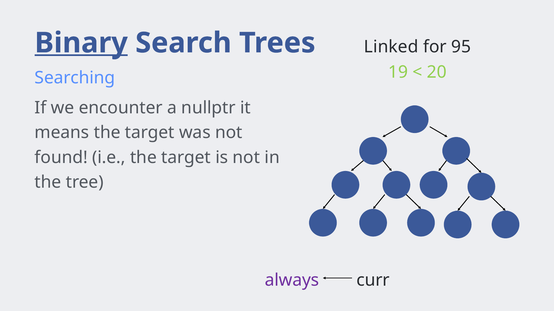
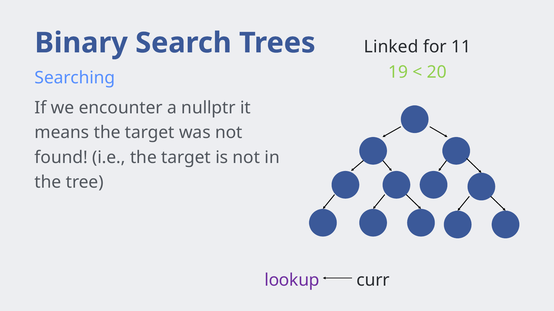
Binary underline: present -> none (81, 43)
95: 95 -> 11 (461, 47)
always: always -> lookup (292, 281)
